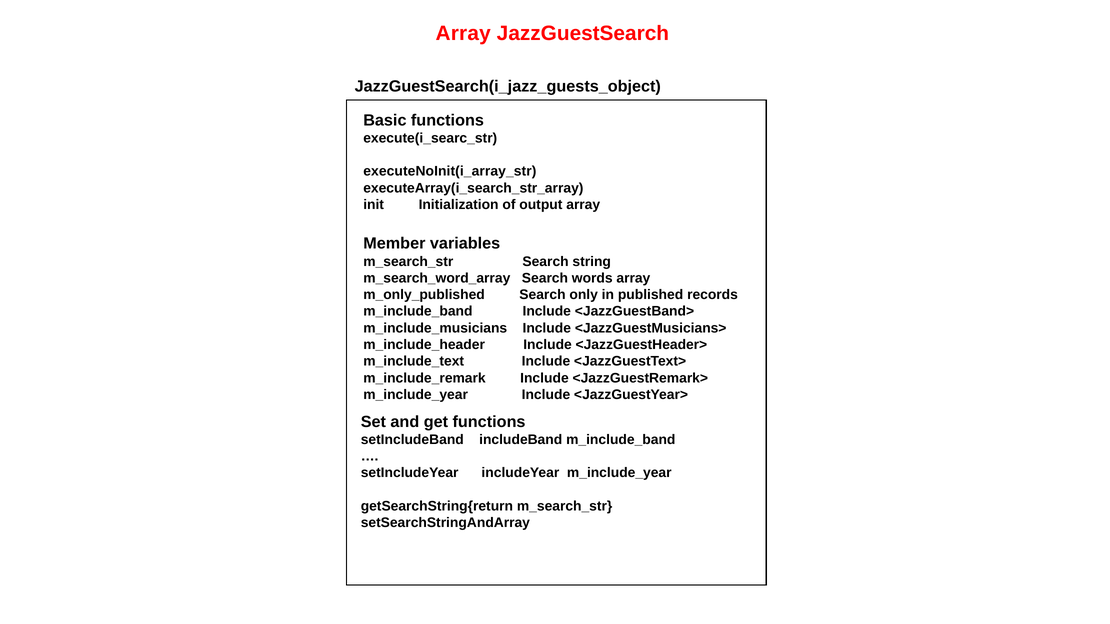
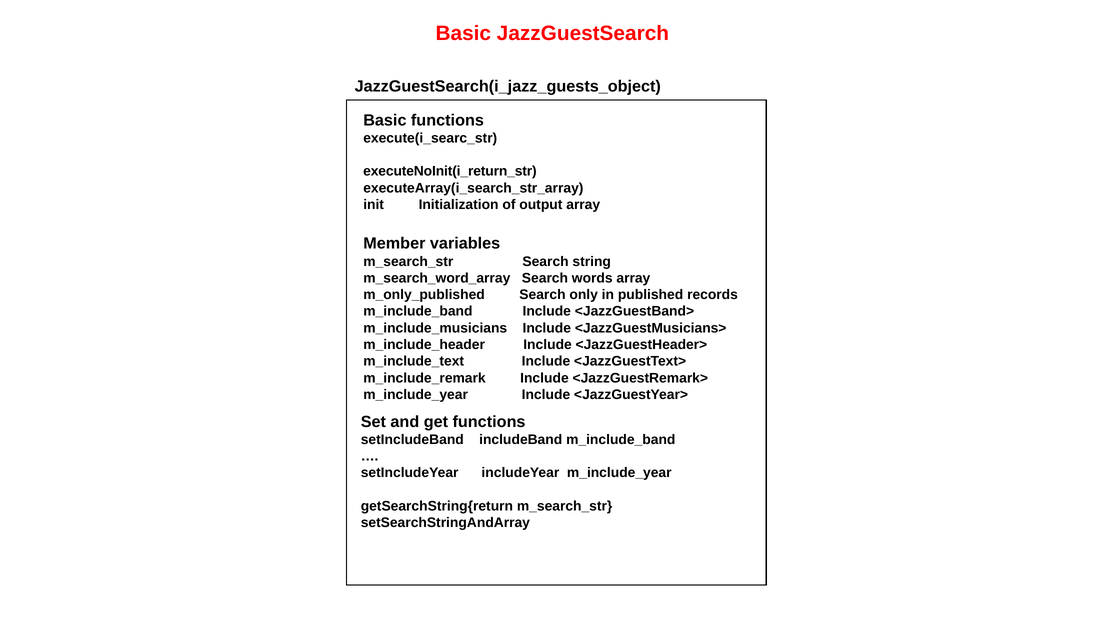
Array: Array -> Basic (463, 33)
executeNoInit(i_array_str: executeNoInit(i_array_str -> executeNoInit(i_return_str (450, 171)
